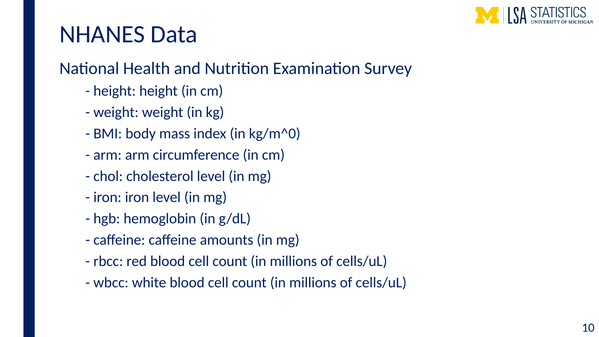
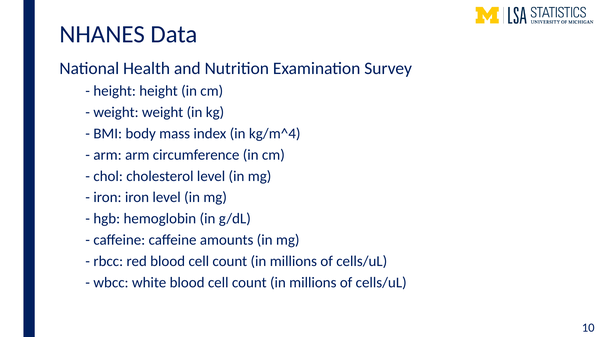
kg/m^0: kg/m^0 -> kg/m^4 (275, 134)
